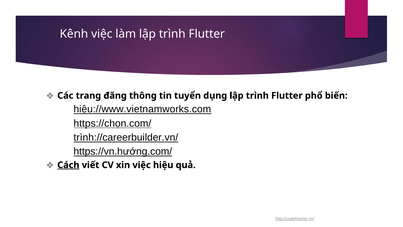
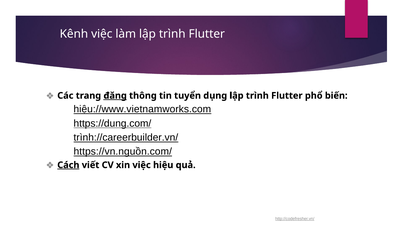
đăng underline: none -> present (115, 95)
https://chọn.com/: https://chọn.com/ -> https://dung.com/ (112, 123)
https://vn.hướng.com/: https://vn.hướng.com/ -> https://vn.nguồn.com/ (123, 151)
